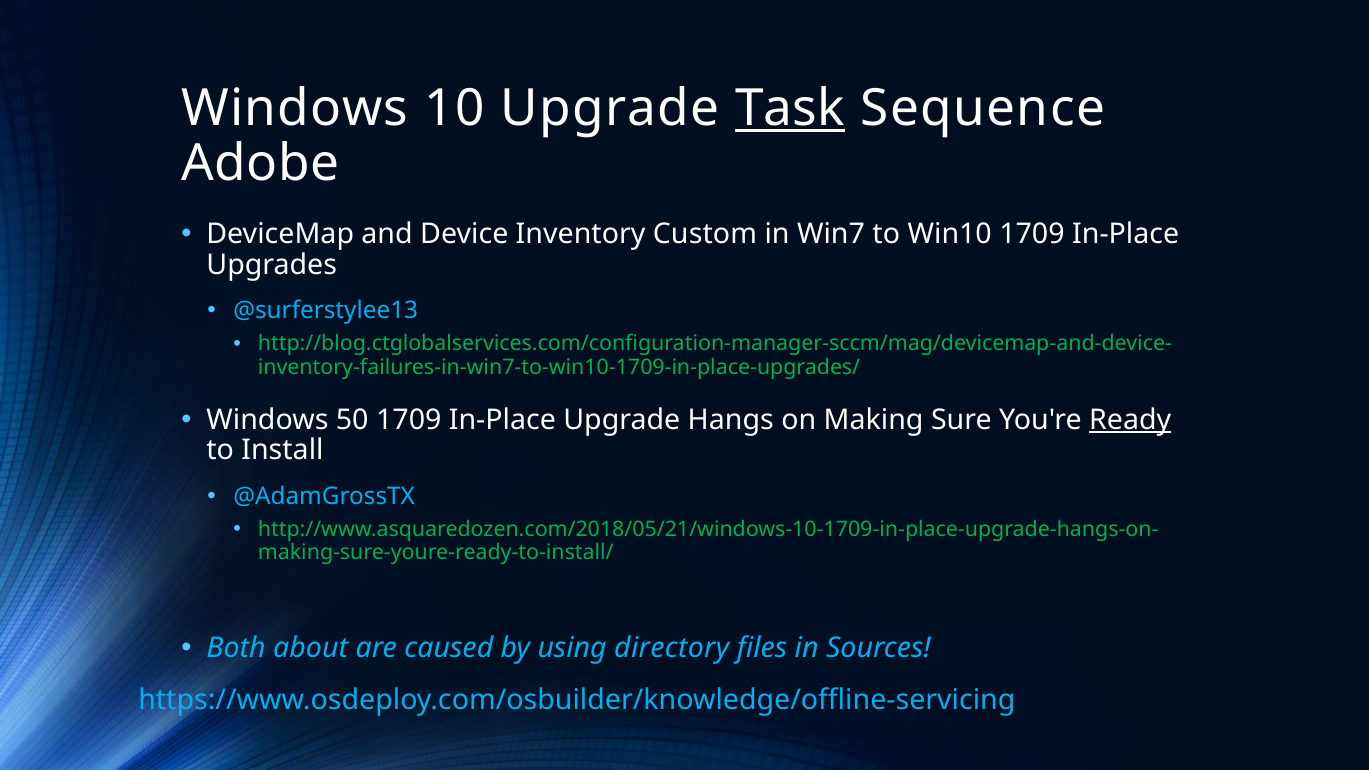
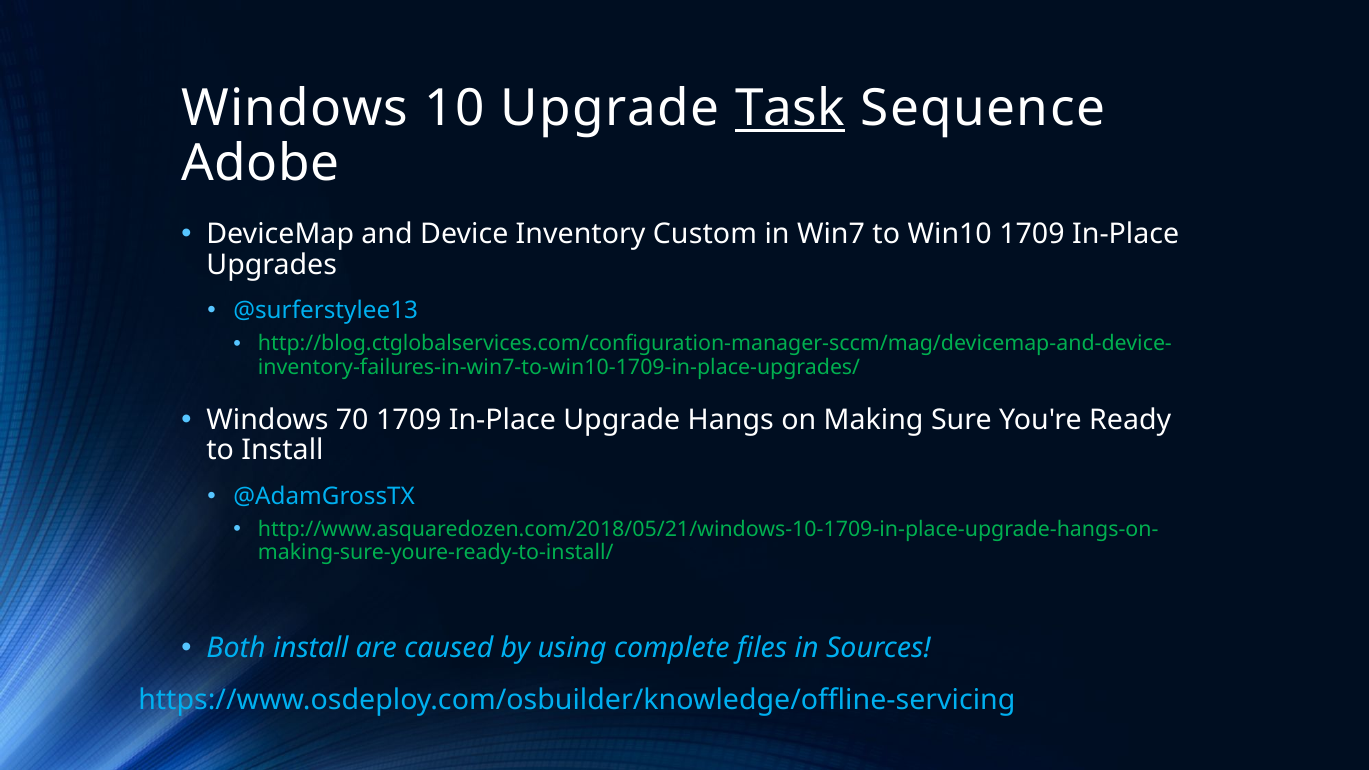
50: 50 -> 70 (352, 420)
Ready underline: present -> none (1130, 420)
Both about: about -> install (311, 649)
directory: directory -> complete (672, 649)
